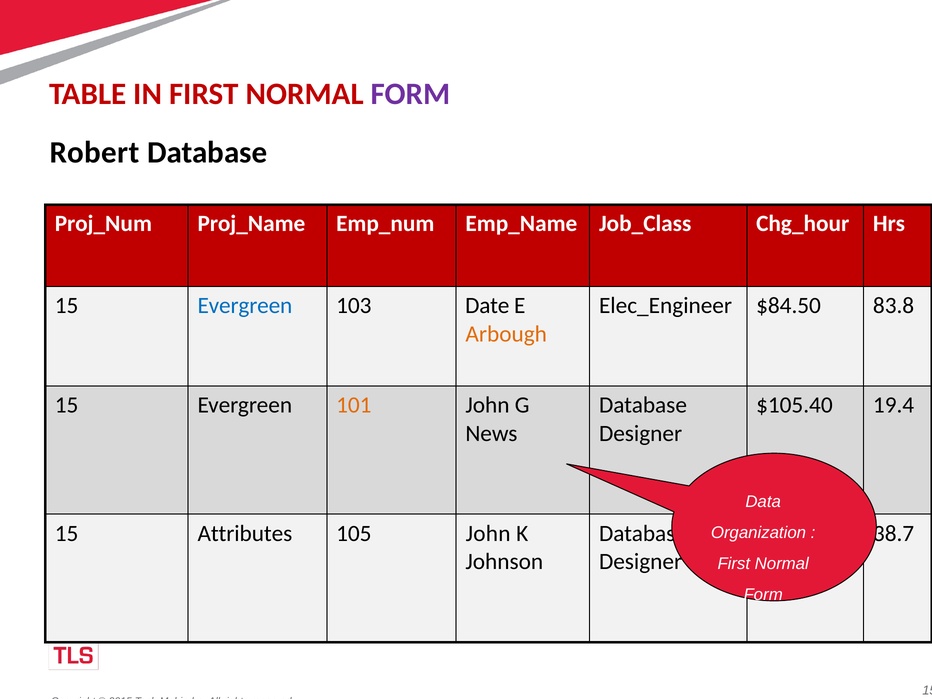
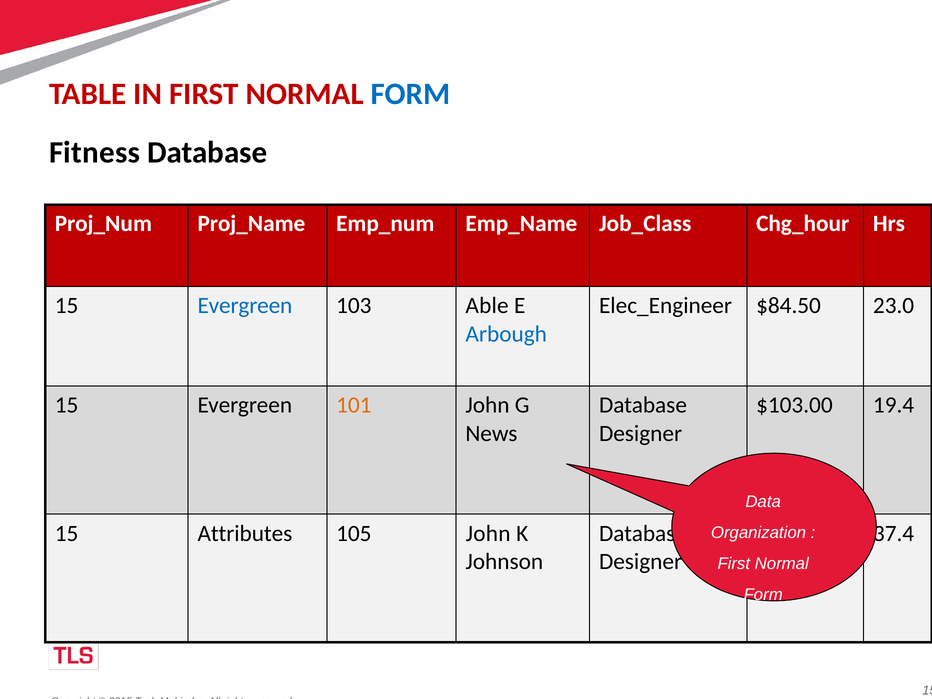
FORM colour: purple -> blue (411, 94)
Robert: Robert -> Fitness (94, 153)
Date: Date -> Able (487, 306)
83.8: 83.8 -> 23.0 (894, 306)
Arbough colour: orange -> blue (506, 334)
$105.40: $105.40 -> $103.00 (794, 405)
38.7: 38.7 -> 37.4 (894, 533)
